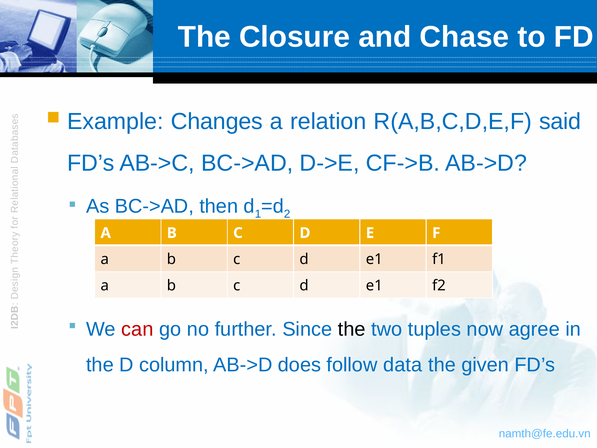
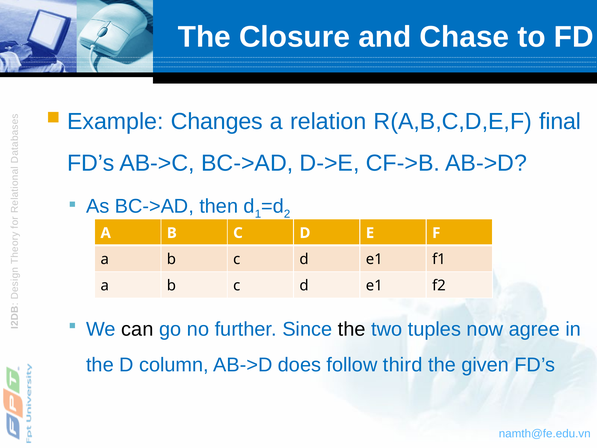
said: said -> final (560, 121)
can colour: red -> black (137, 329)
data: data -> third (403, 365)
